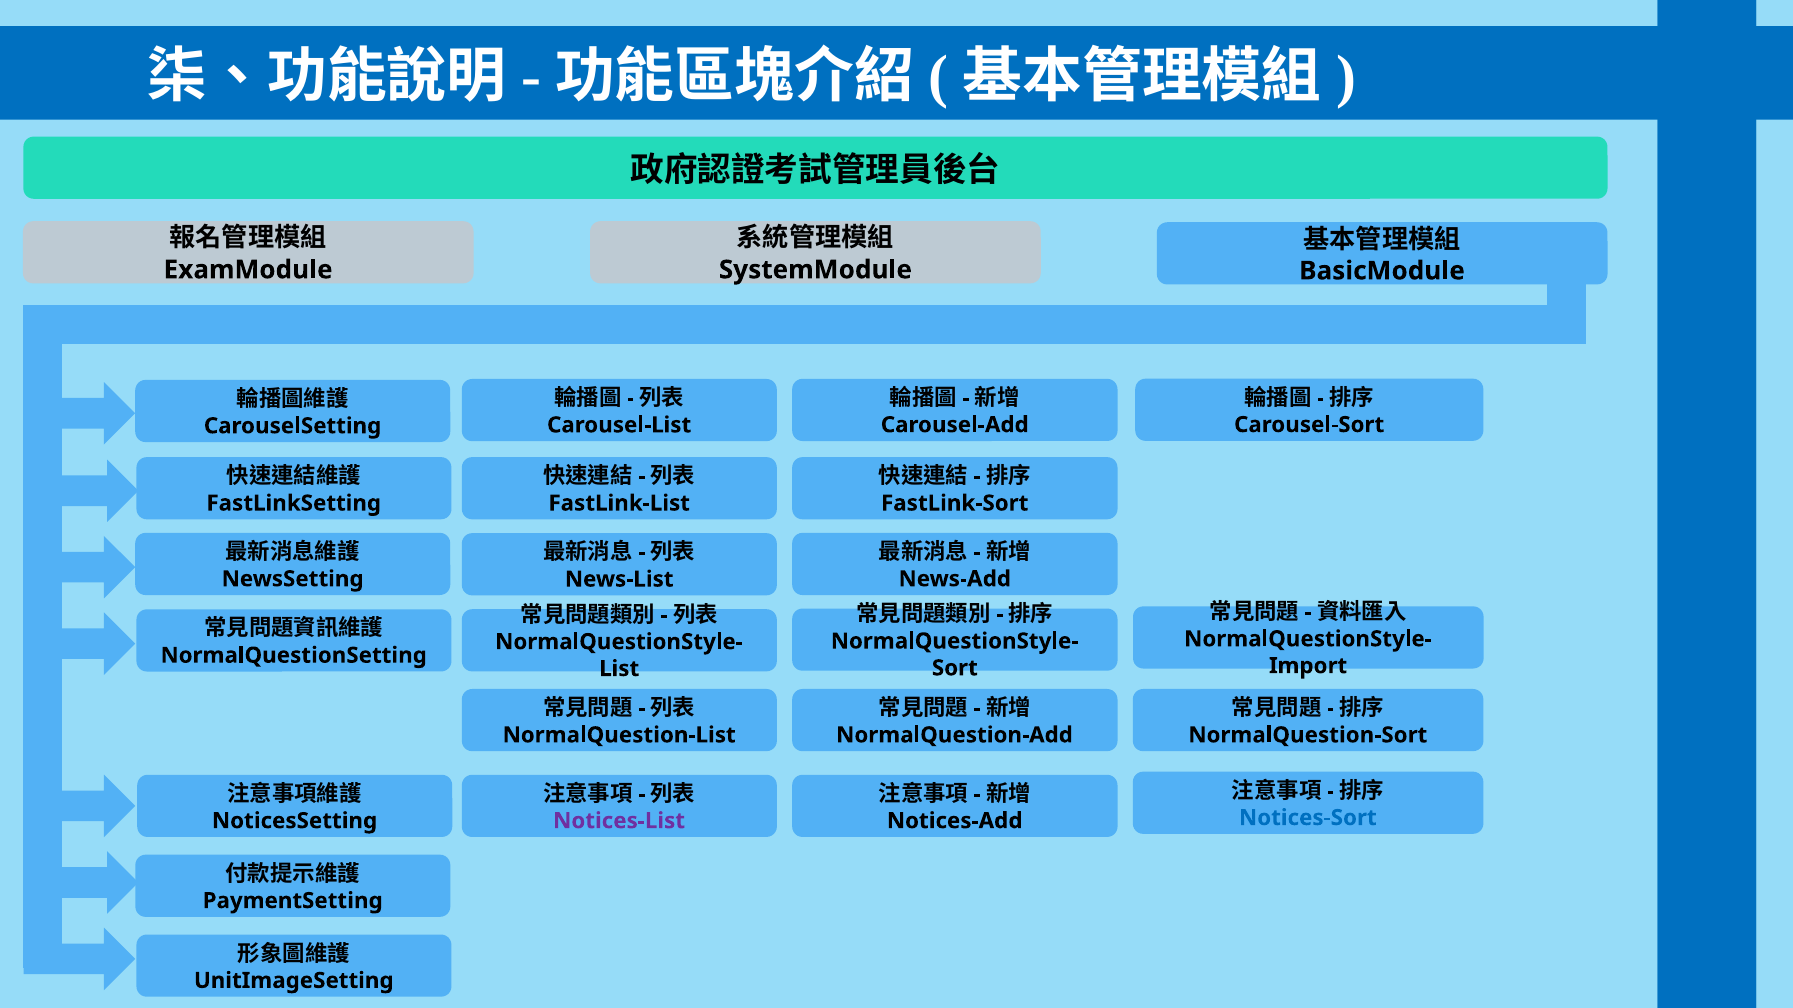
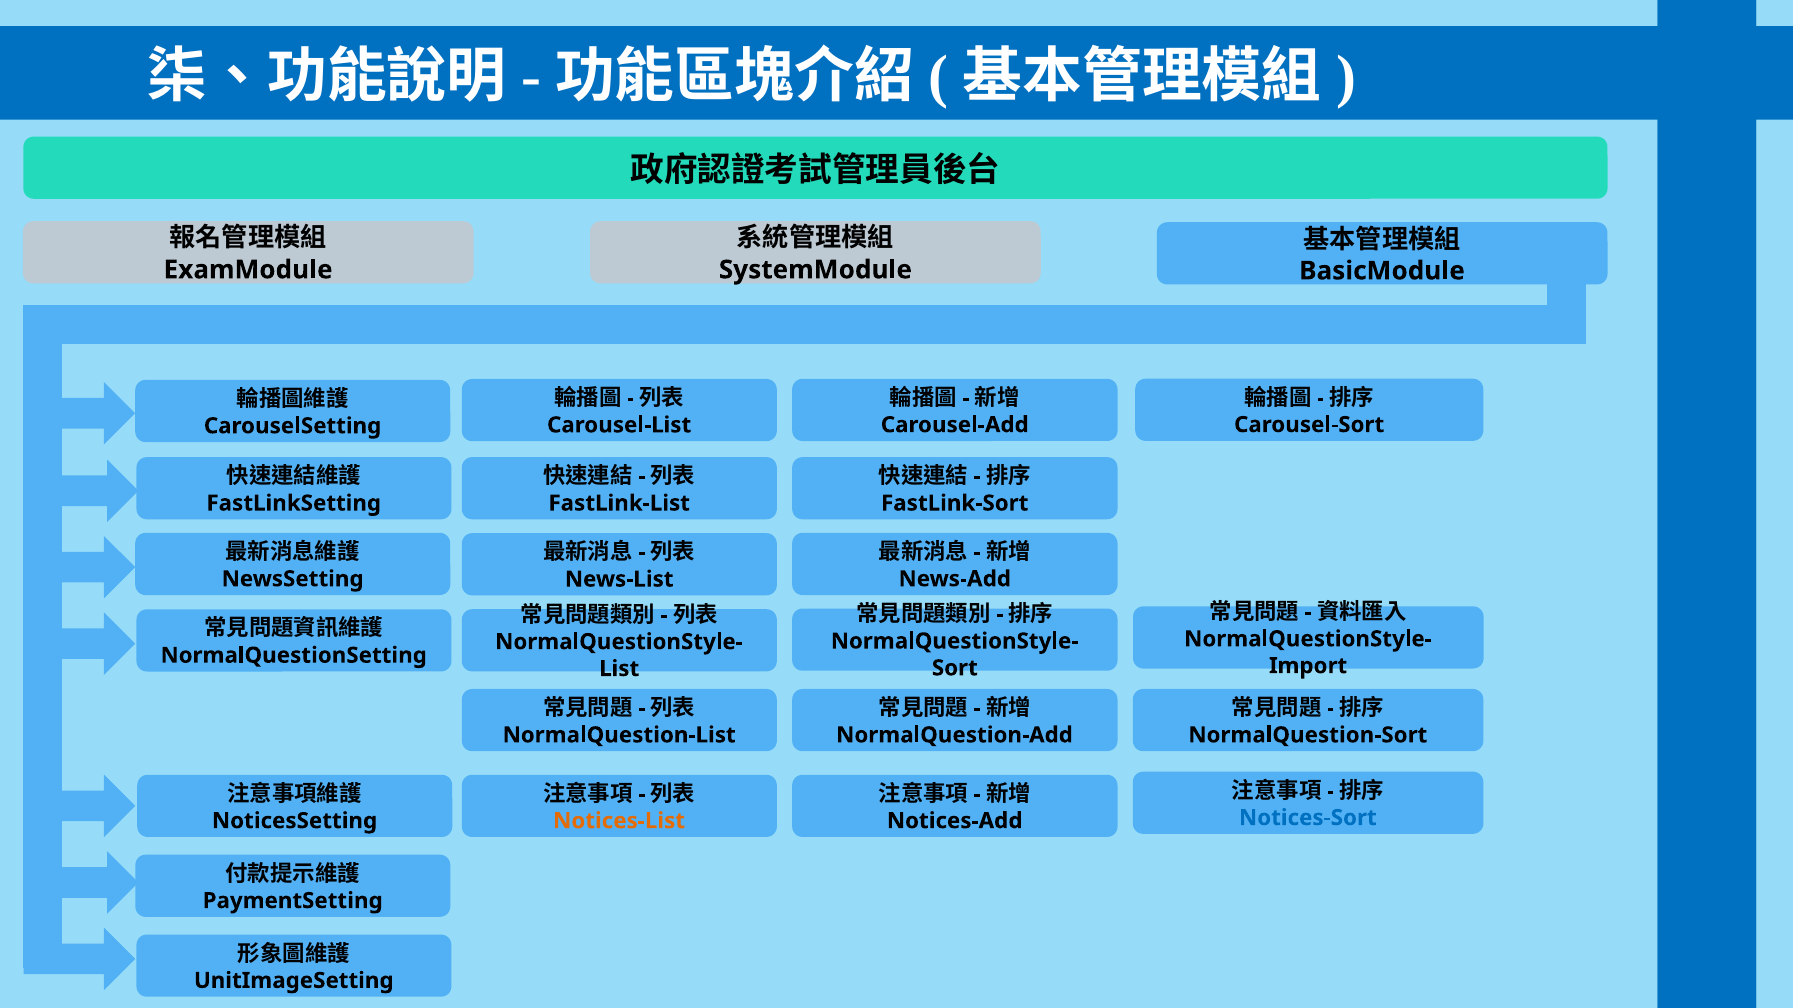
Notices-List colour: purple -> orange (619, 821)
